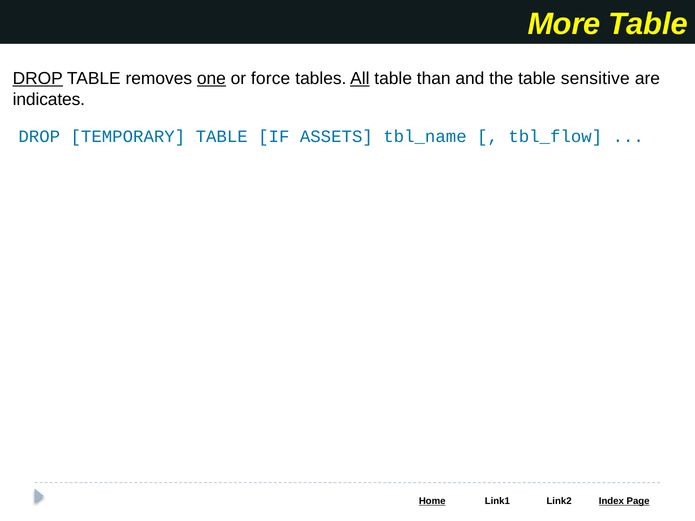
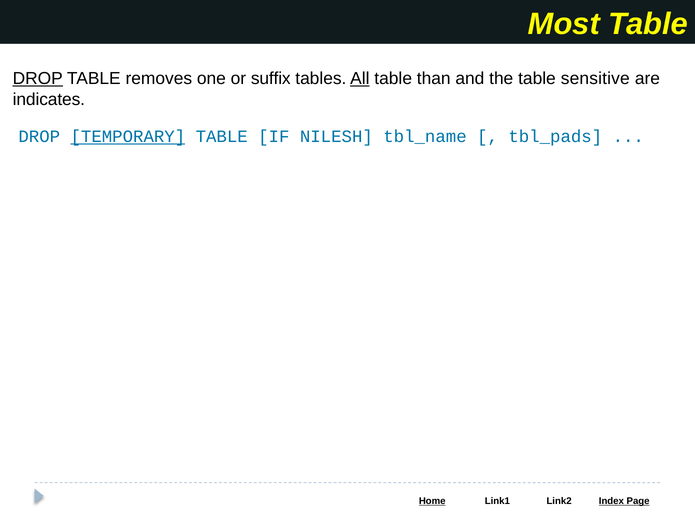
More: More -> Most (564, 24)
one underline: present -> none (211, 79)
force: force -> suffix (271, 79)
TEMPORARY underline: none -> present (128, 137)
ASSETS: ASSETS -> NILESH (336, 137)
tbl_flow: tbl_flow -> tbl_pads (555, 137)
